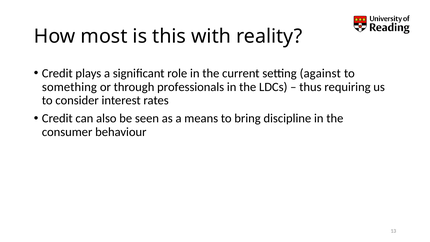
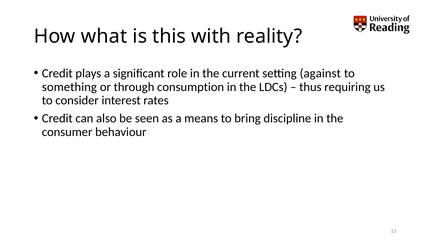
most: most -> what (104, 36)
professionals: professionals -> consumption (191, 87)
